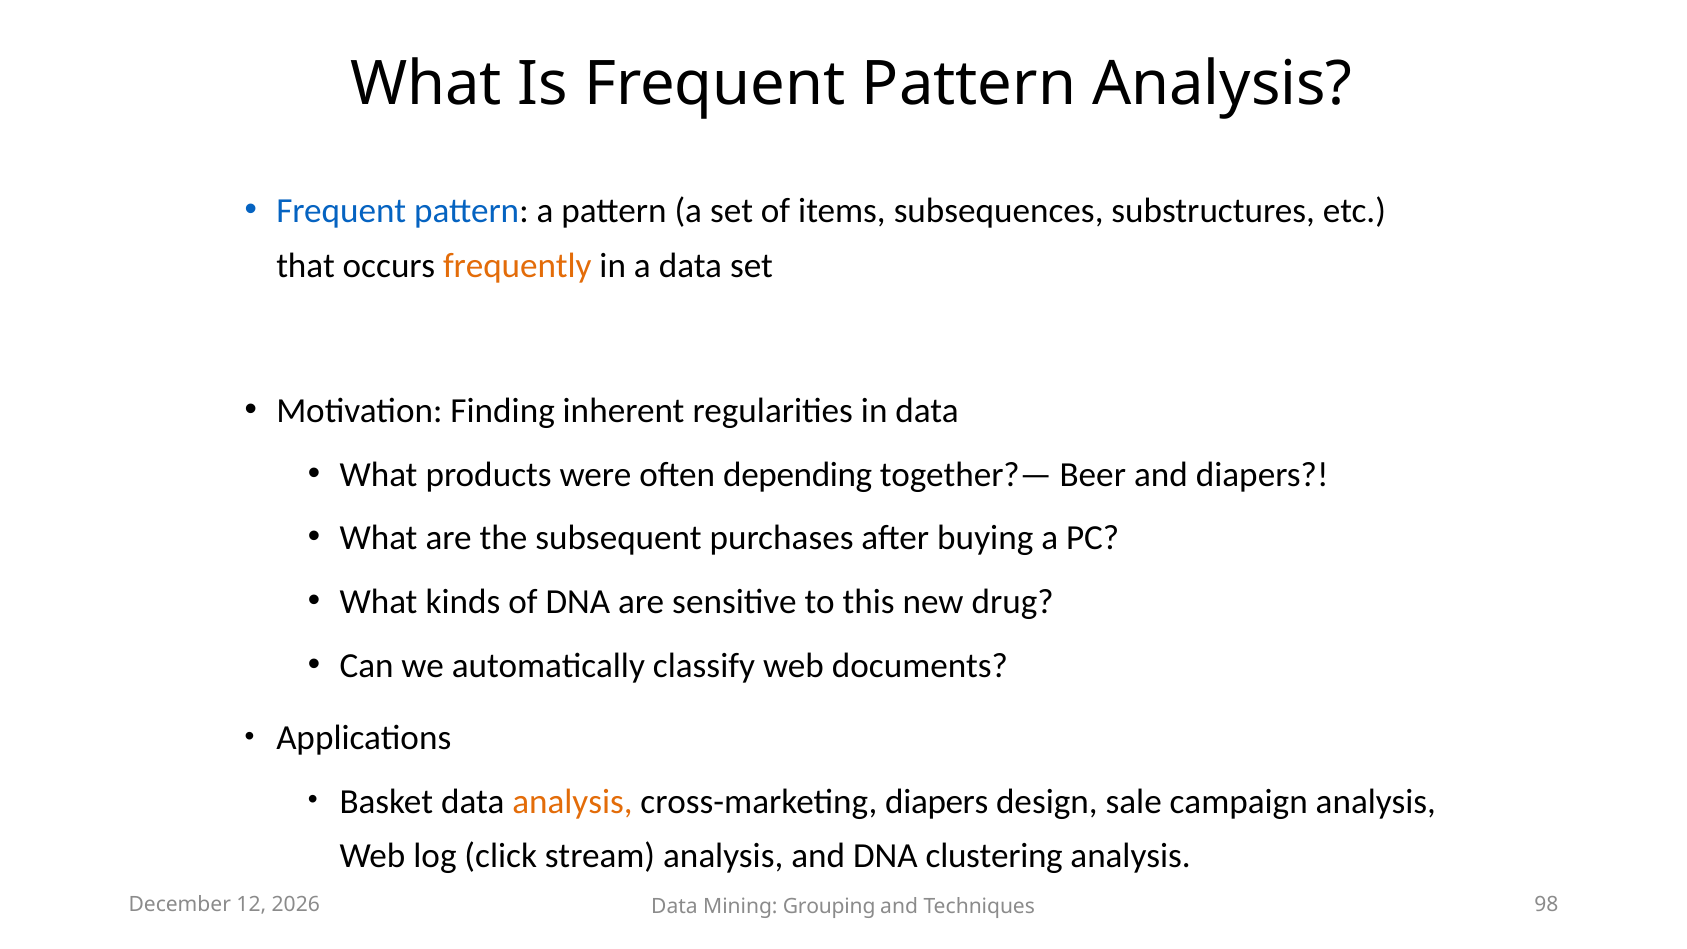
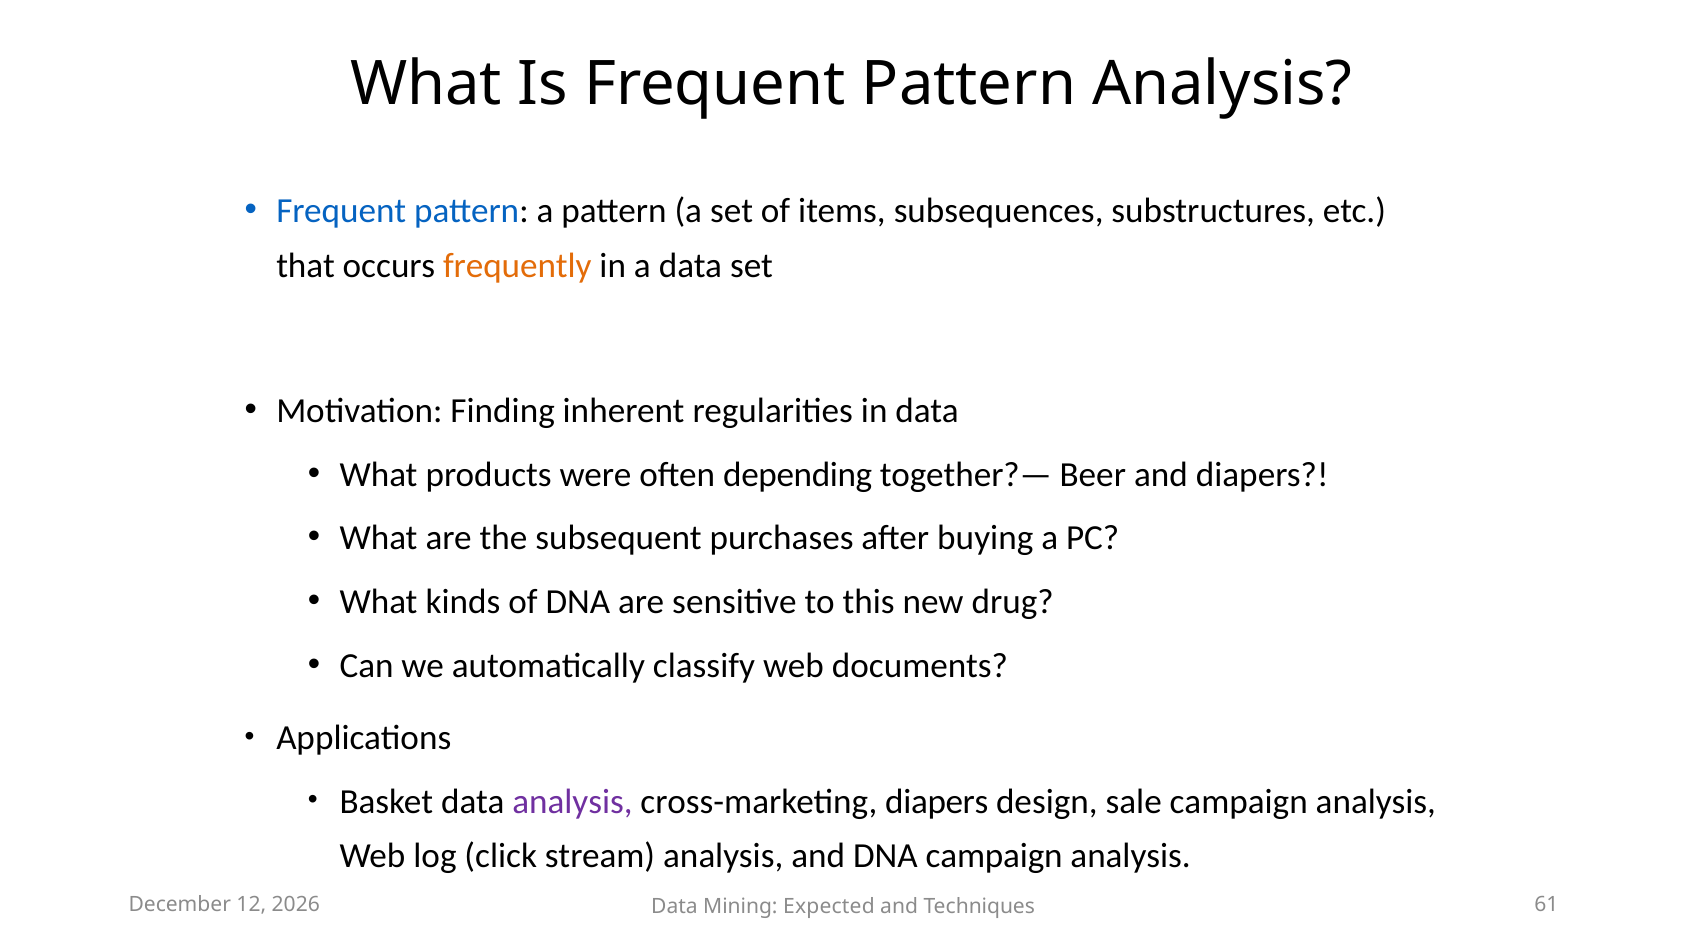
analysis colour: orange -> purple (572, 801)
DNA clustering: clustering -> campaign (994, 856)
Grouping: Grouping -> Expected (829, 906)
98: 98 -> 61 (1546, 905)
